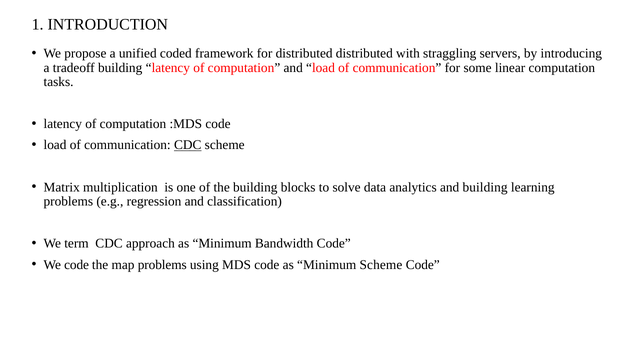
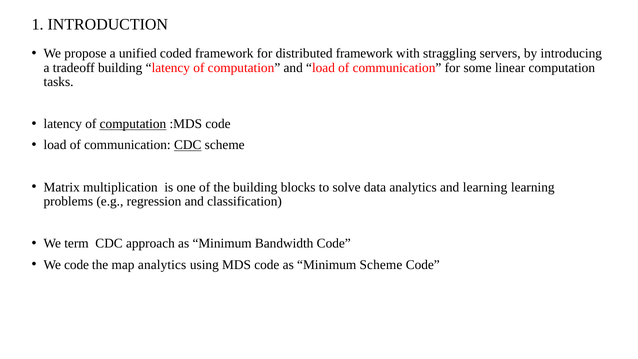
distributed distributed: distributed -> framework (364, 53)
computation underline: none -> present (133, 124)
and building: building -> learning (485, 187)
map problems: problems -> analytics (162, 265)
